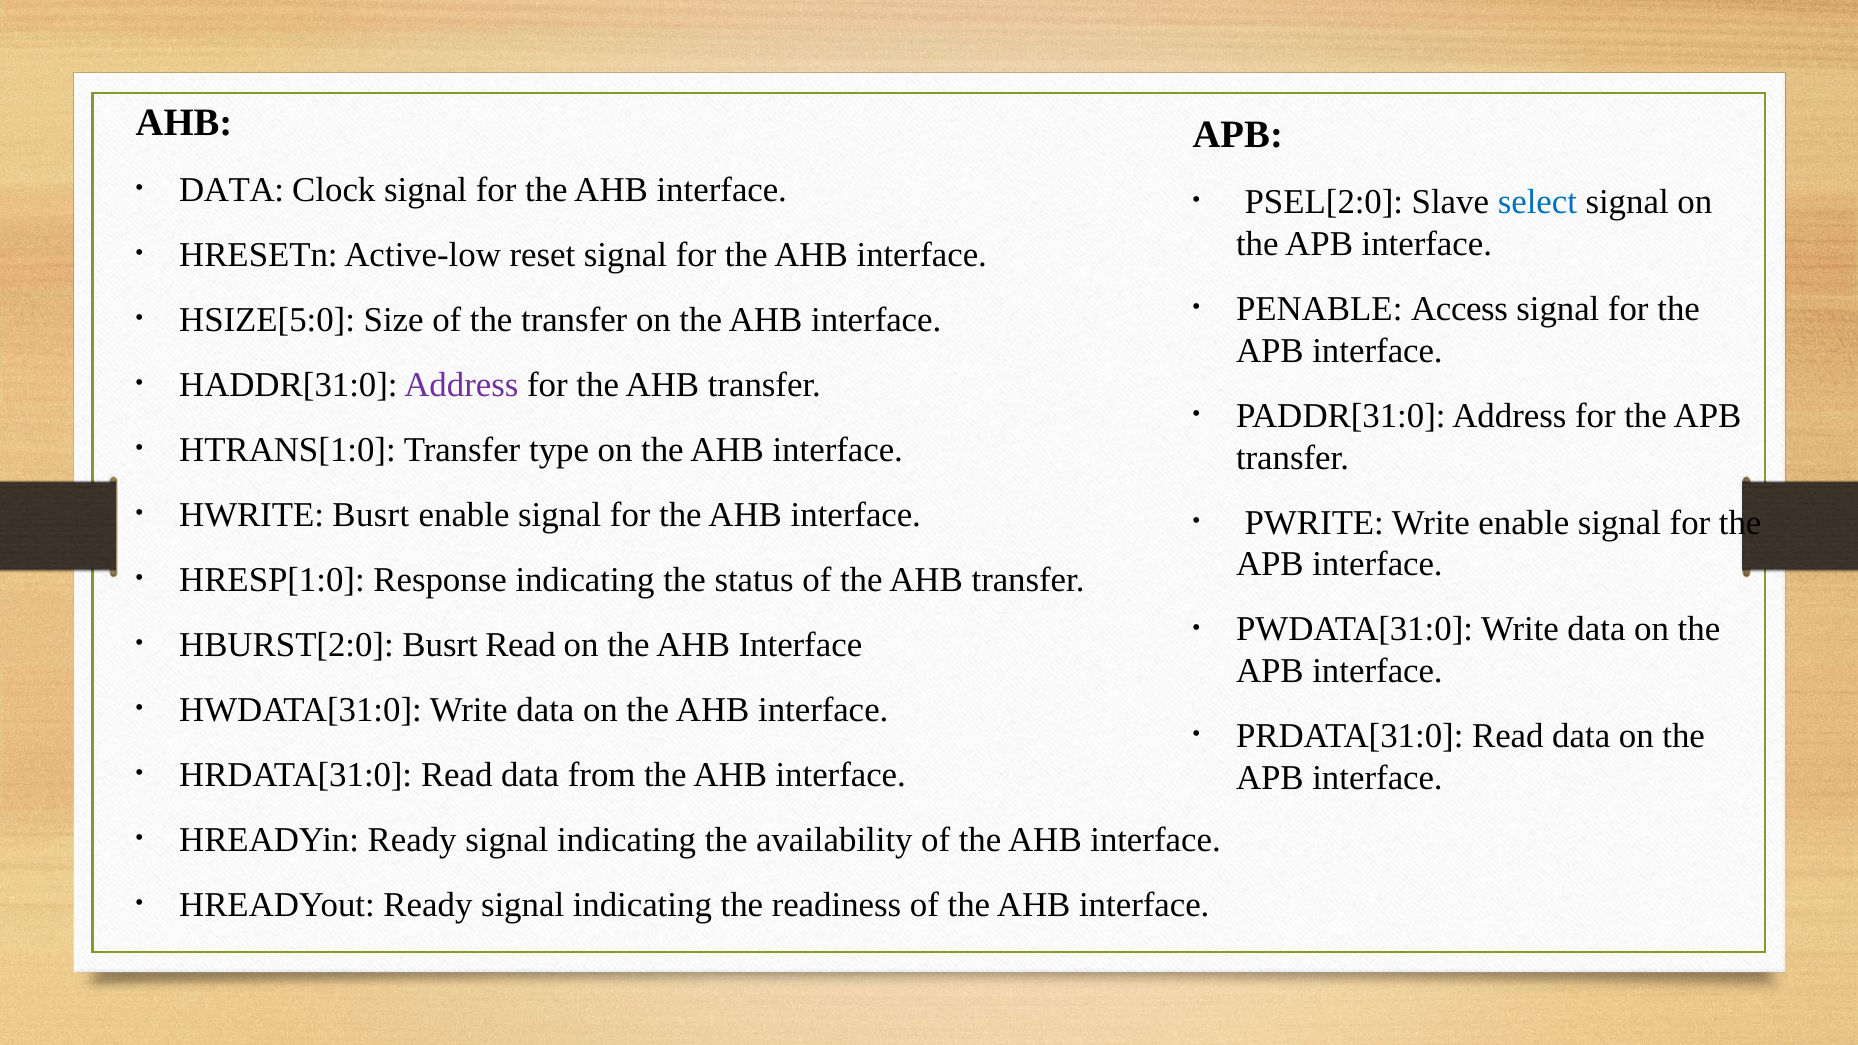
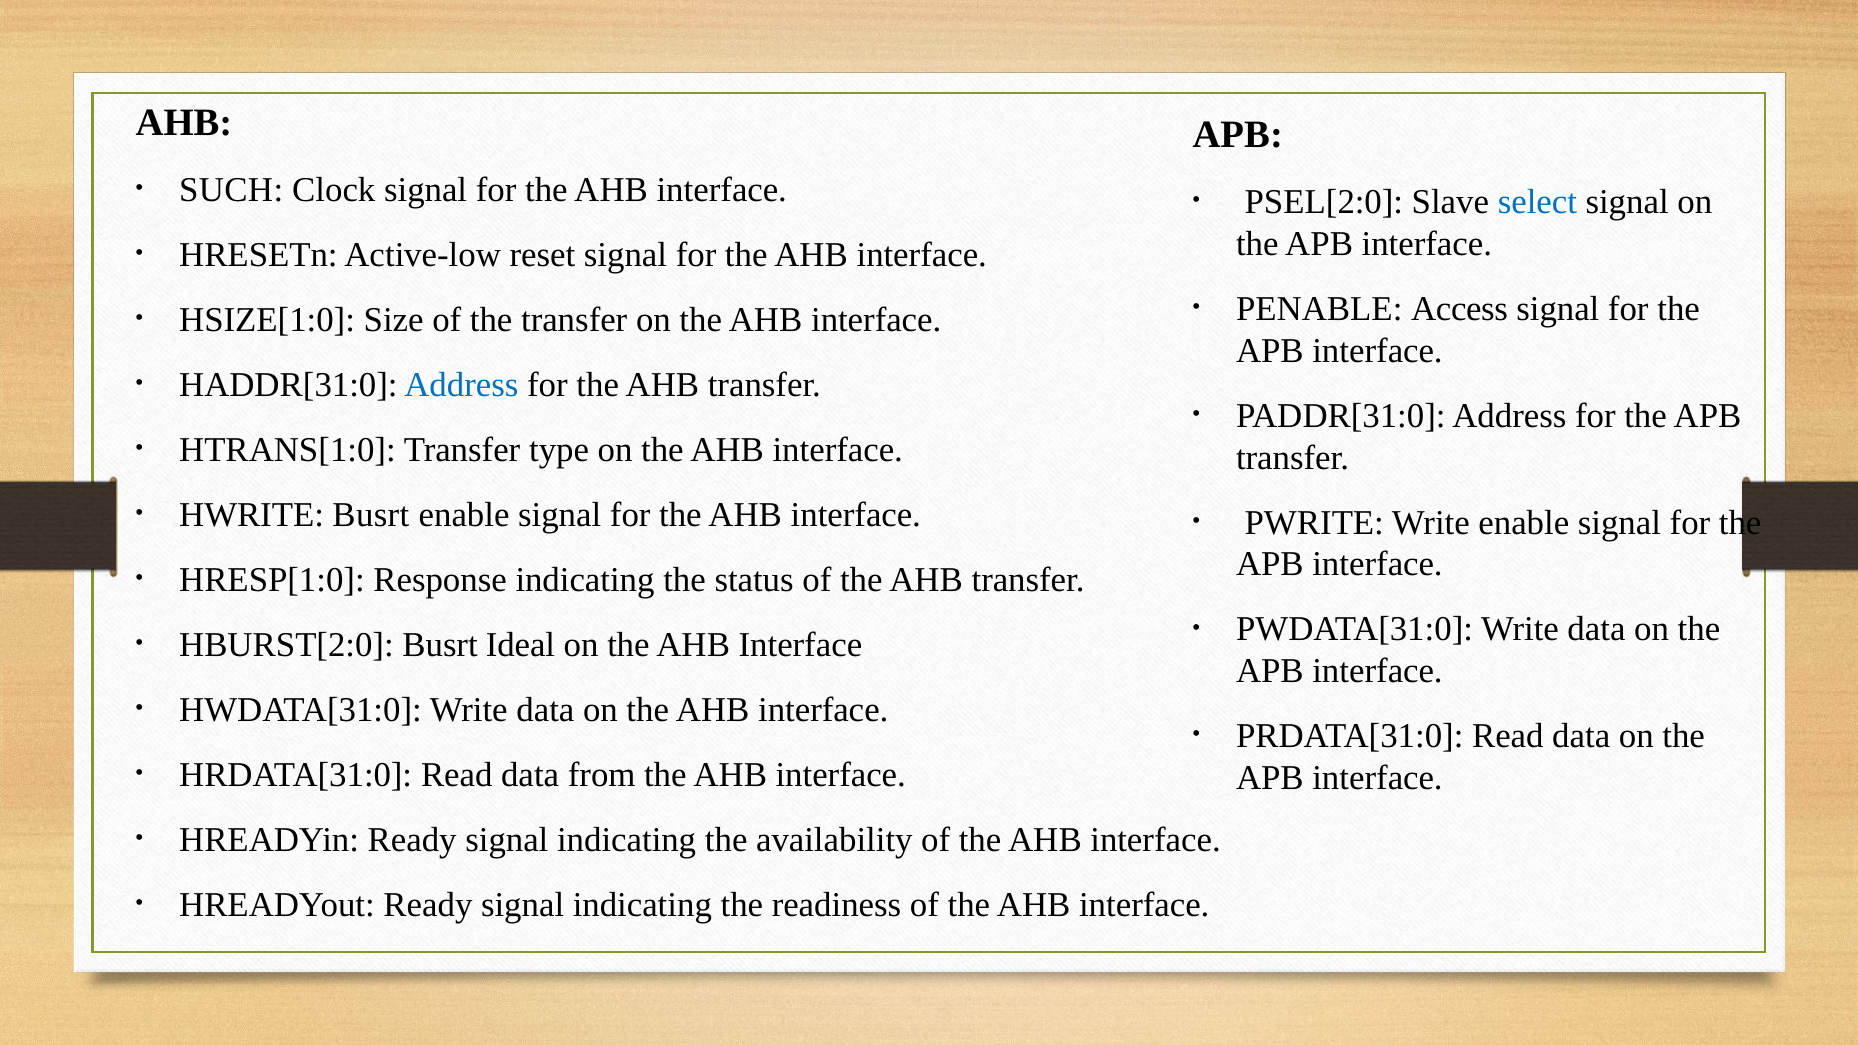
DATA: DATA -> SUCH (231, 190)
HSIZE[5:0: HSIZE[5:0 -> HSIZE[1:0 (267, 320)
Address colour: purple -> blue (461, 385)
Busrt Read: Read -> Ideal (520, 645)
